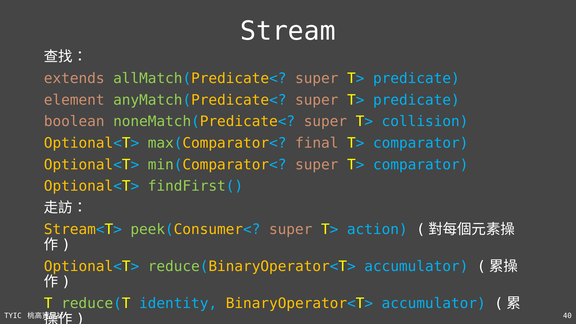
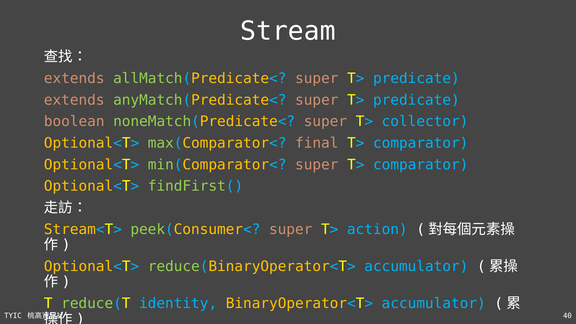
element: element -> extends (74, 100)
collision: collision -> collector (425, 122)
